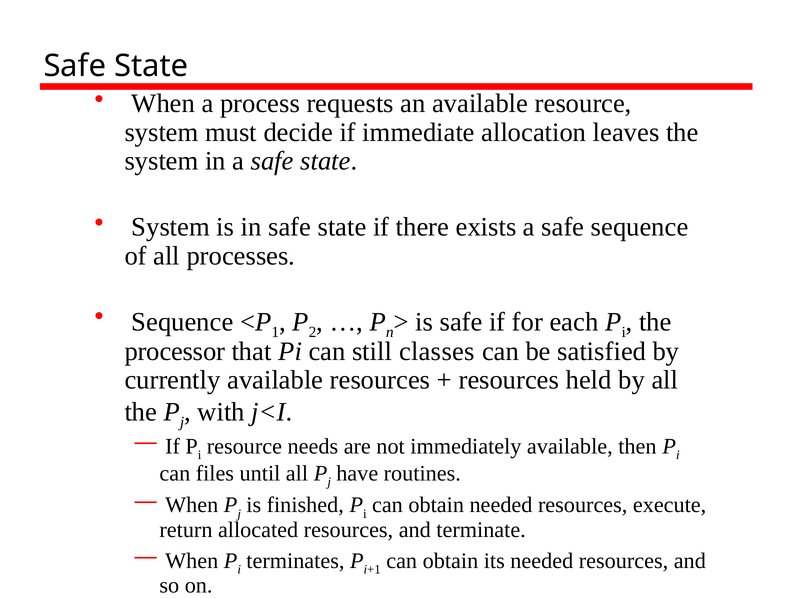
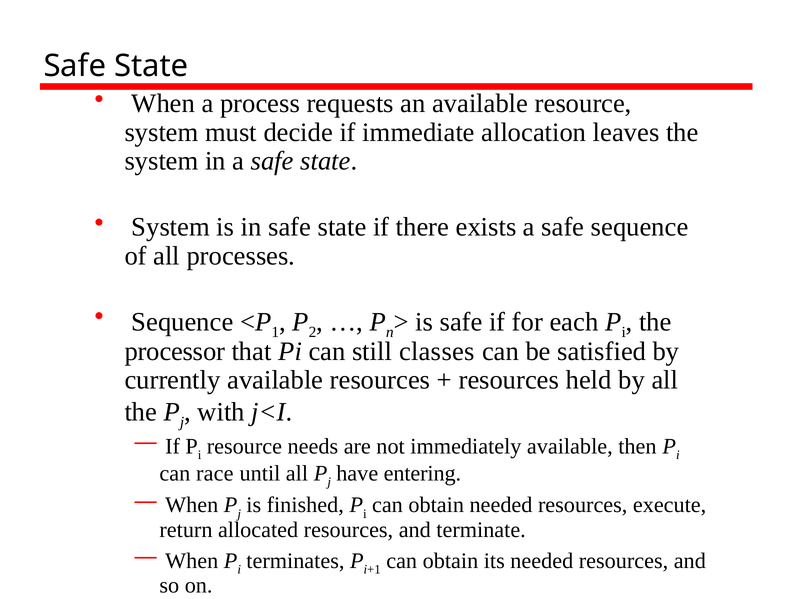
files: files -> race (215, 474)
routines: routines -> entering (422, 474)
